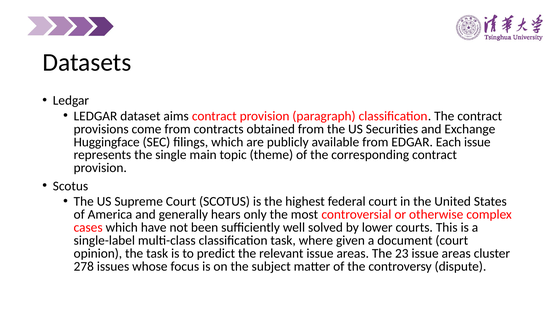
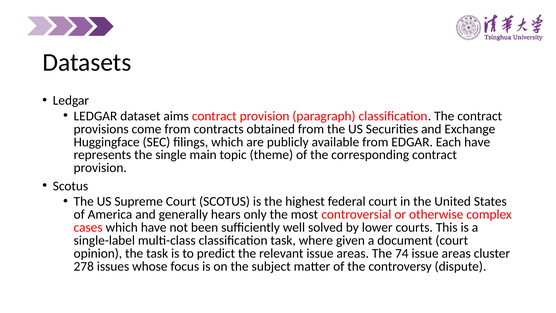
Each issue: issue -> have (477, 142)
23: 23 -> 74 (402, 253)
